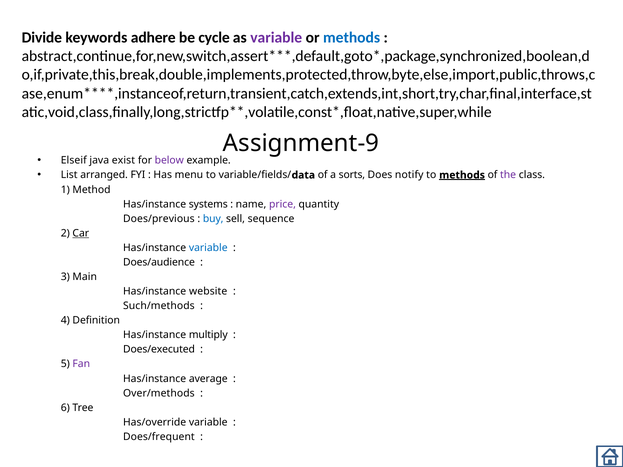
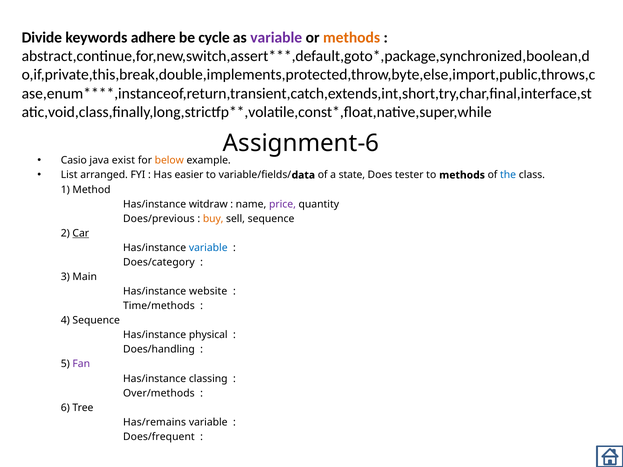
methods colour: blue -> orange (352, 37)
Assignment-9: Assignment-9 -> Assignment-6 (301, 143)
Elseif: Elseif -> Casio (74, 161)
below colour: purple -> orange (169, 161)
menu: menu -> easier (189, 175)
sorts: sorts -> state (352, 175)
notify: notify -> tester (409, 175)
methods underline: present -> none (462, 175)
the colour: purple -> blue (508, 175)
systems: systems -> witdraw (208, 204)
buy colour: blue -> orange (213, 219)
Does/audience: Does/audience -> Does/category (159, 262)
Such/methods: Such/methods -> Time/methods (159, 306)
4 Definition: Definition -> Sequence (96, 321)
multiply: multiply -> physical (208, 335)
Does/executed: Does/executed -> Does/handling (159, 350)
average: average -> classing (208, 379)
Has/override: Has/override -> Has/remains (155, 422)
